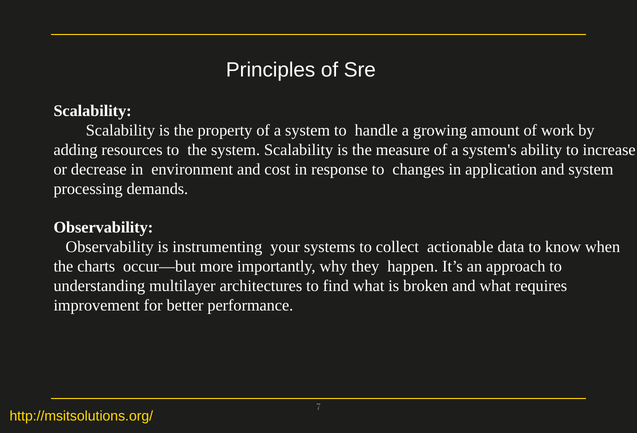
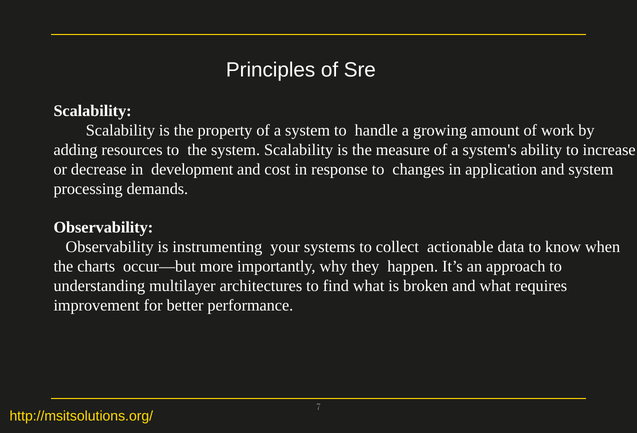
environment: environment -> development (192, 170)
